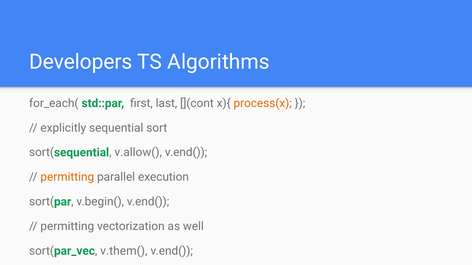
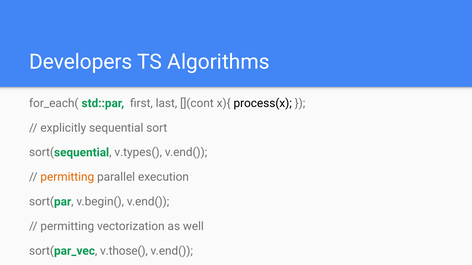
process(x colour: orange -> black (263, 103)
v.allow(: v.allow( -> v.types( (138, 153)
v.them(: v.them( -> v.those( (124, 251)
